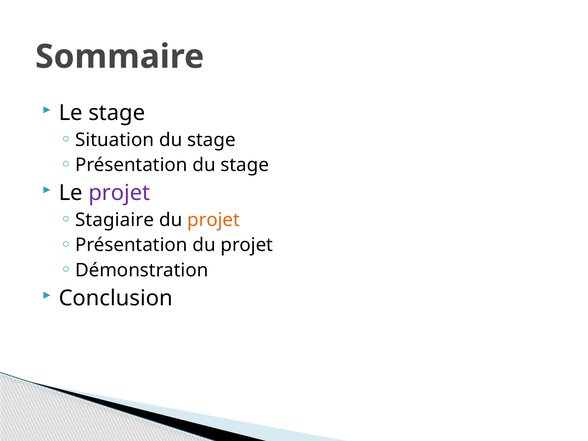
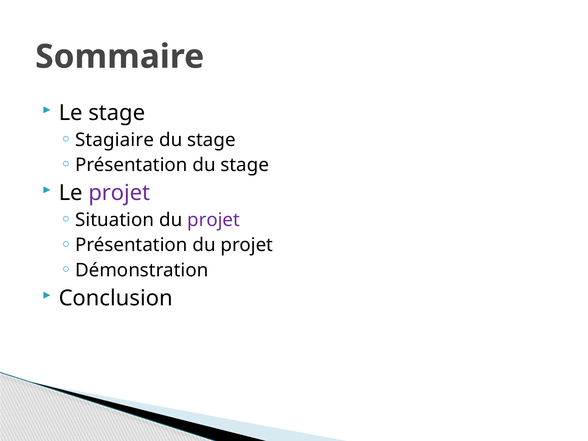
Situation: Situation -> Stagiaire (115, 140)
Stagiaire: Stagiaire -> Situation (115, 220)
projet colour: orange -> purple (214, 220)
